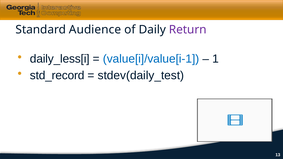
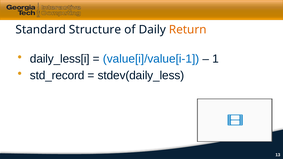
Audience: Audience -> Structure (95, 30)
Return colour: purple -> orange (188, 30)
stdev(daily_test: stdev(daily_test -> stdev(daily_less (141, 75)
